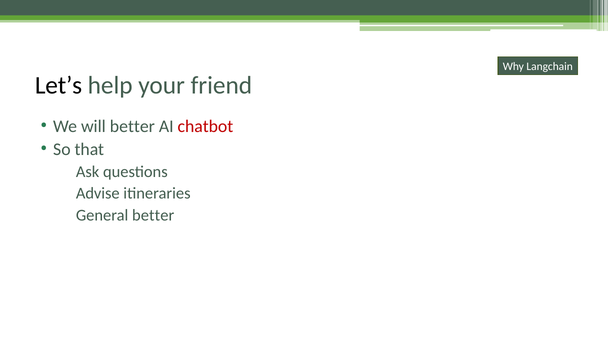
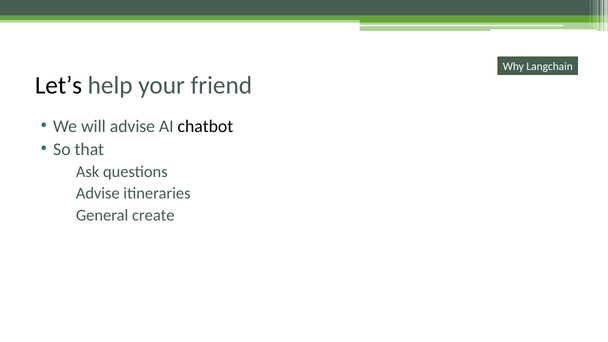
will better: better -> advise (132, 126)
chatbot colour: red -> black (205, 126)
General better: better -> create (153, 215)
